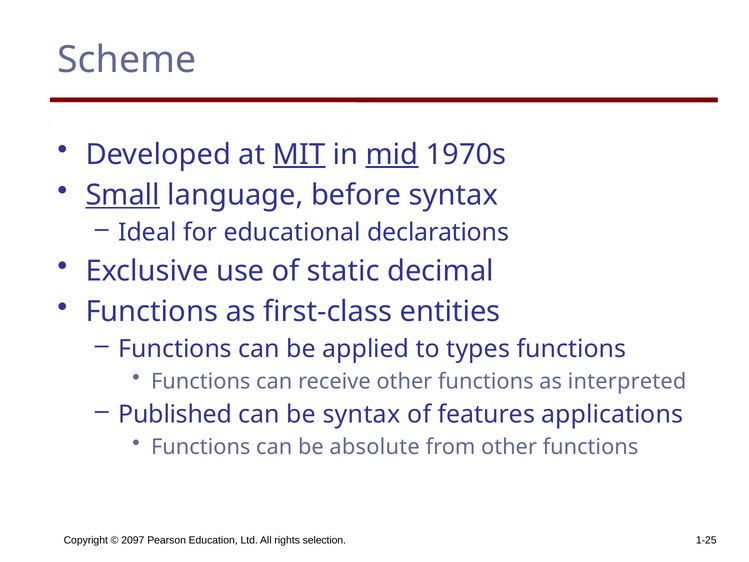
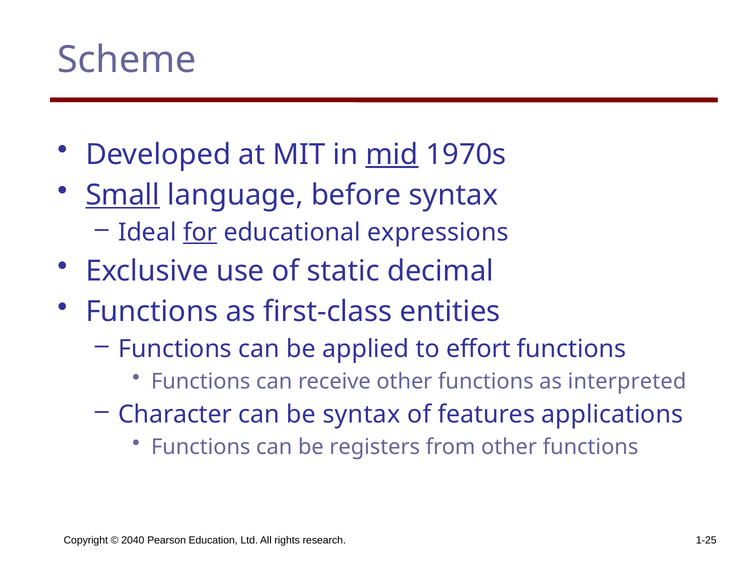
MIT underline: present -> none (299, 154)
for underline: none -> present (200, 232)
declarations: declarations -> expressions (438, 232)
types: types -> effort (478, 349)
Published: Published -> Character (175, 414)
absolute: absolute -> registers (375, 447)
2097: 2097 -> 2040 (133, 540)
selection: selection -> research (324, 540)
